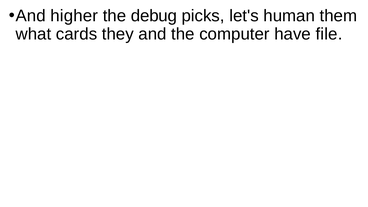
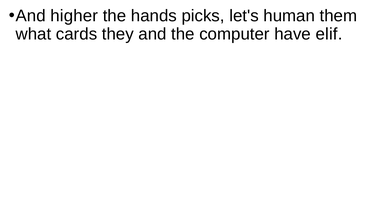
debug: debug -> hands (154, 16)
file: file -> elif (329, 34)
